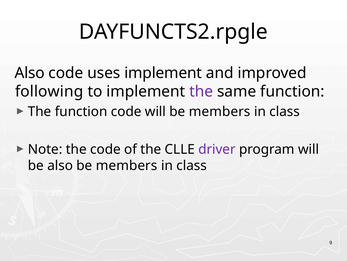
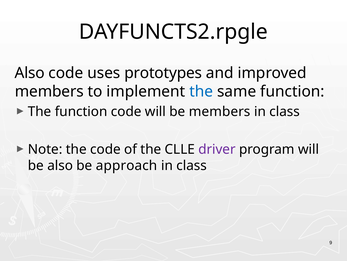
uses implement: implement -> prototypes (163, 73)
following: following -> members (49, 91)
the colour: purple -> blue (201, 91)
also be members: members -> approach (127, 165)
